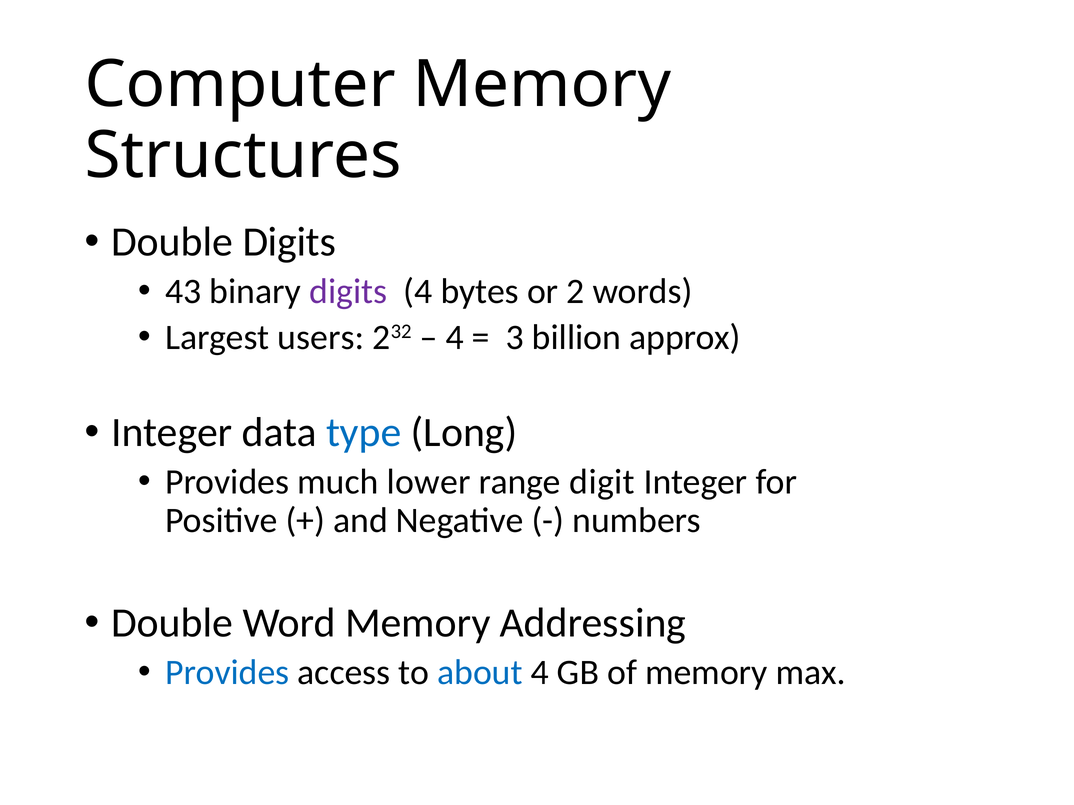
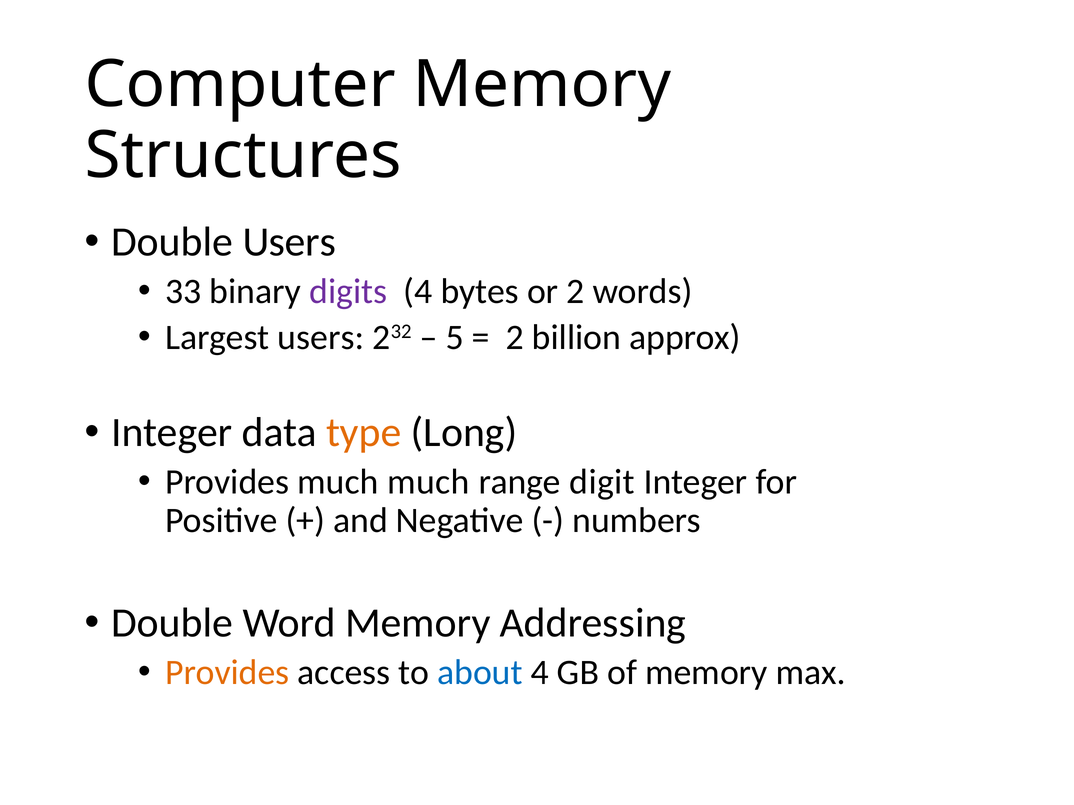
Double Digits: Digits -> Users (289, 242)
43: 43 -> 33 (183, 291)
4: 4 -> 5 (455, 337)
3: 3 -> 2 (515, 337)
type colour: blue -> orange (364, 433)
much lower: lower -> much (429, 482)
Provides colour: blue -> orange (227, 673)
